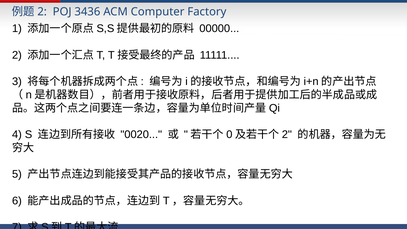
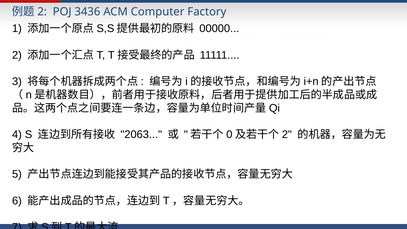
0020: 0020 -> 2063 (141, 134)
